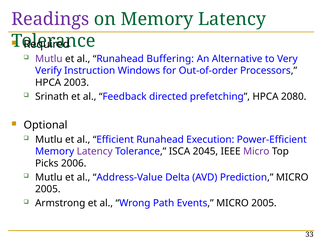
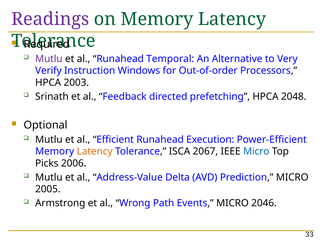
Buffering: Buffering -> Temporal (170, 59)
2080: 2080 -> 2048 (294, 96)
Latency colour: purple -> orange (95, 151)
2045: 2045 -> 2067 (205, 151)
Micro colour: purple -> blue (256, 151)
Events MICRO 2005: 2005 -> 2046 (264, 203)
